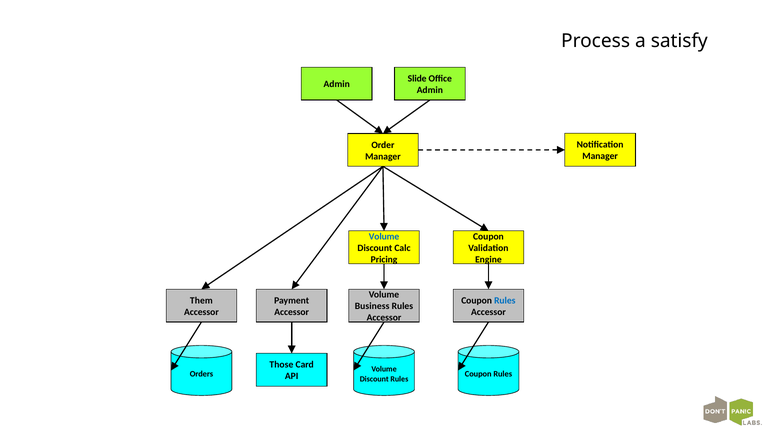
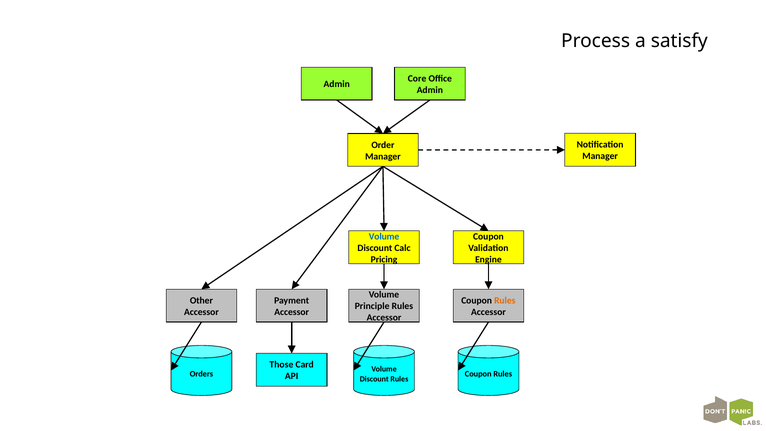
Slide: Slide -> Core (417, 79)
Them: Them -> Other (201, 300)
Rules colour: blue -> orange (505, 300)
Business: Business -> Principle (372, 306)
